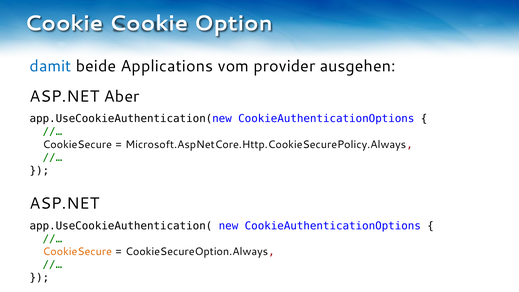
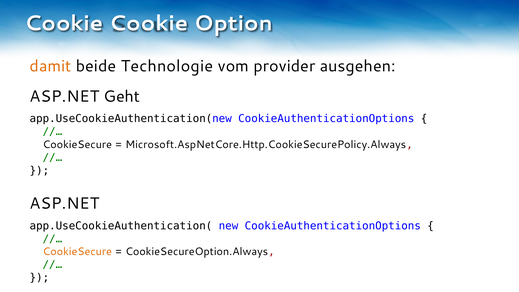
damit colour: blue -> orange (51, 66)
Applications: Applications -> Technologie (167, 66)
Aber: Aber -> Geht (122, 96)
